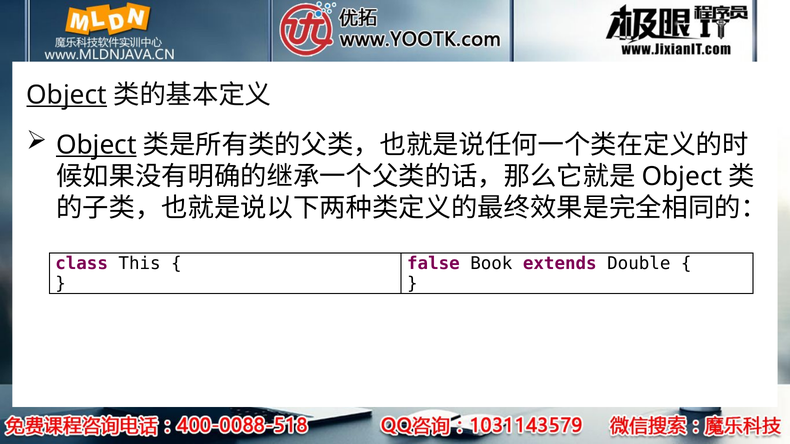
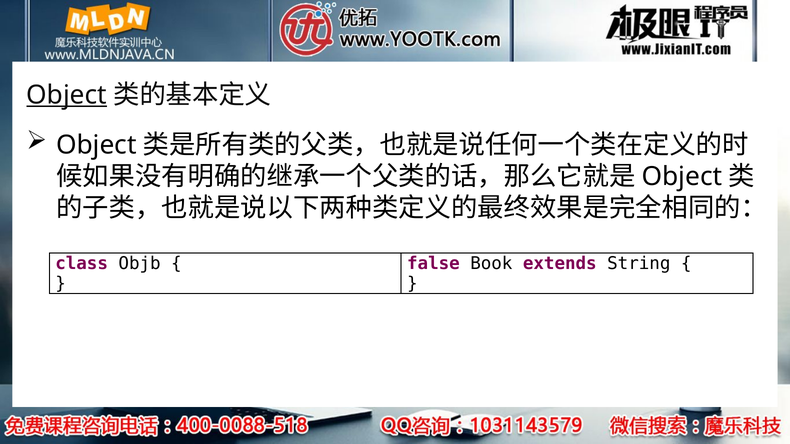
Object underline: present -> none (96, 145)
This: This -> Objb (140, 263)
Double: Double -> String (639, 263)
